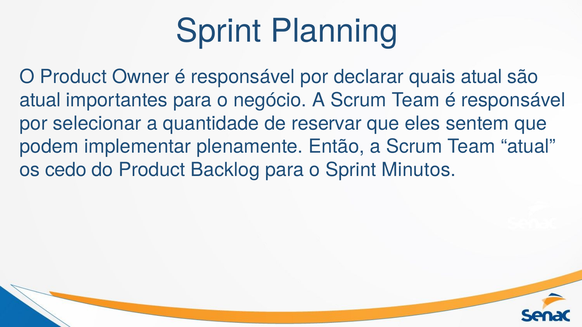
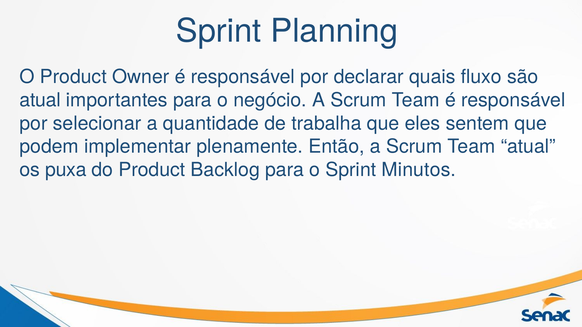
quais atual: atual -> fluxo (481, 77)
reservar: reservar -> trabalha (326, 123)
cedo: cedo -> puxa (66, 170)
